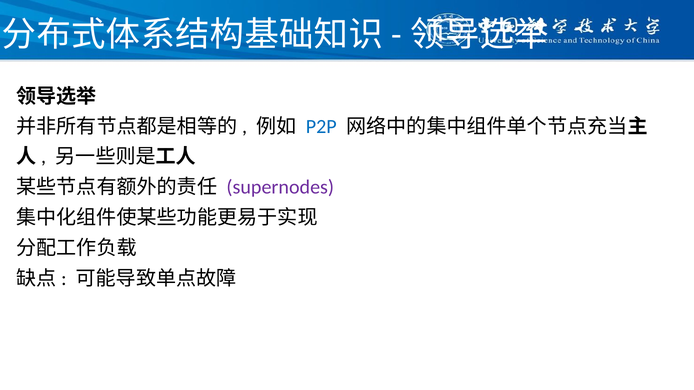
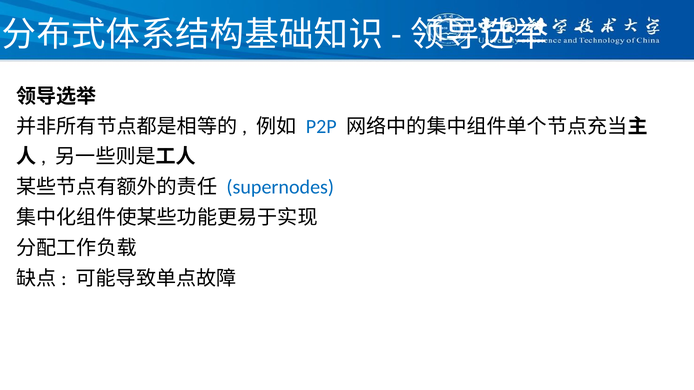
supernodes colour: purple -> blue (280, 187)
